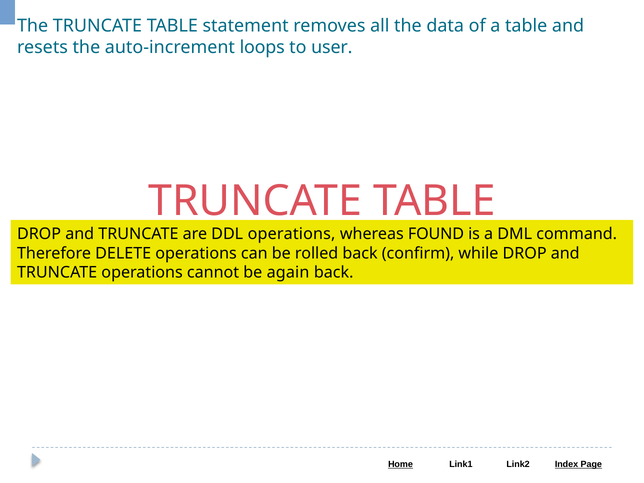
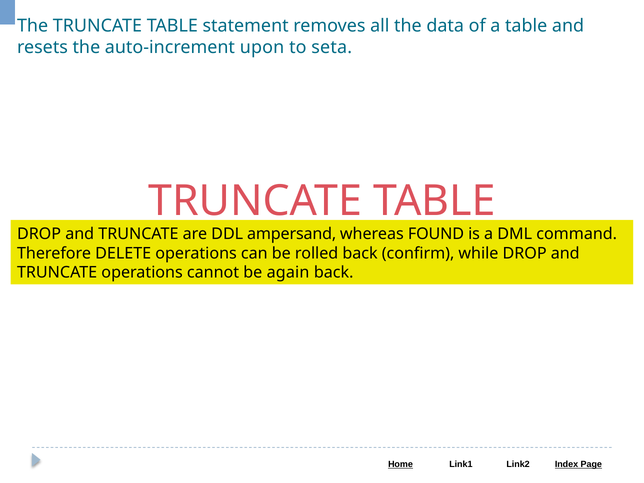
loops: loops -> upon (262, 47)
user: user -> seta (332, 47)
DDL operations: operations -> ampersand (292, 234)
